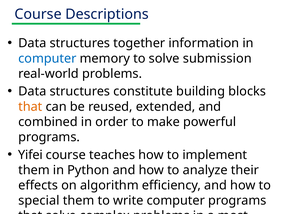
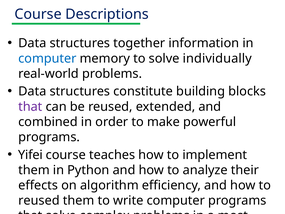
submission: submission -> individually (217, 58)
that colour: orange -> purple (30, 107)
special: special -> reused (39, 200)
